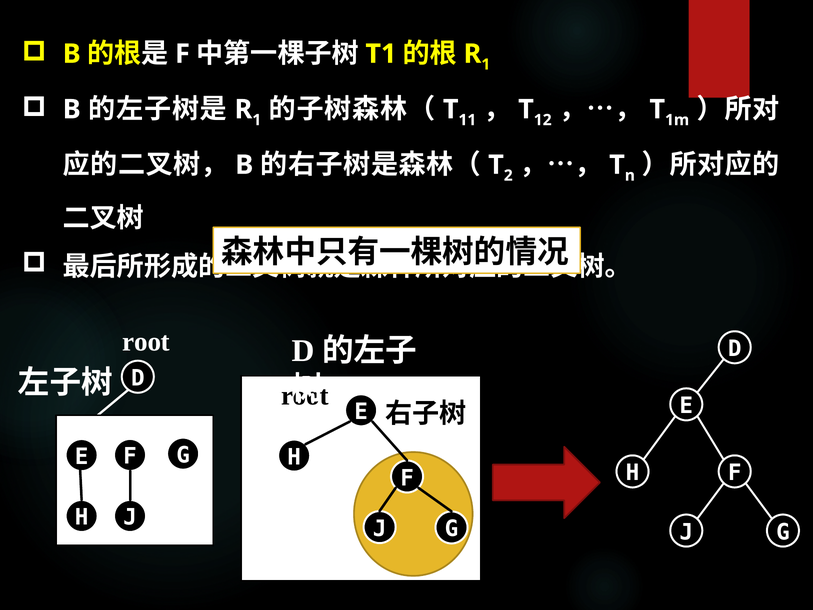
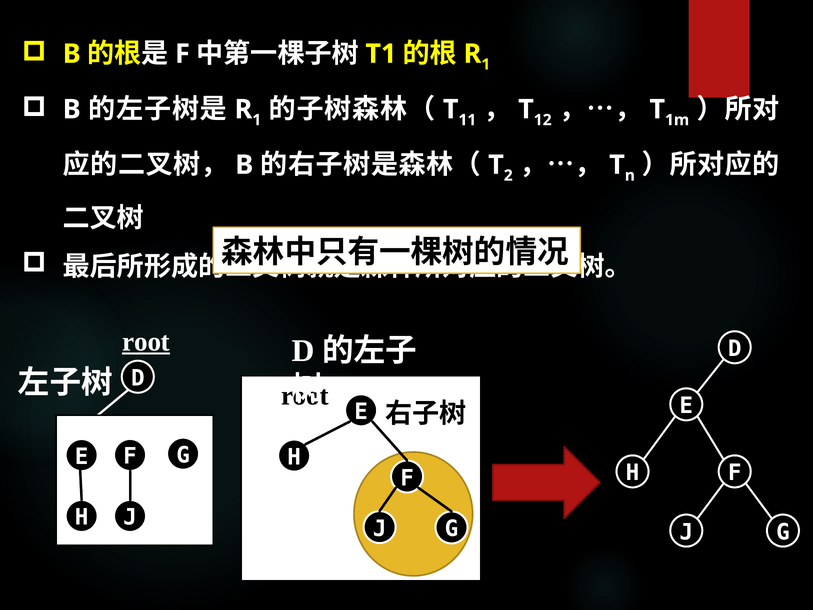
root underline: none -> present (146, 342)
